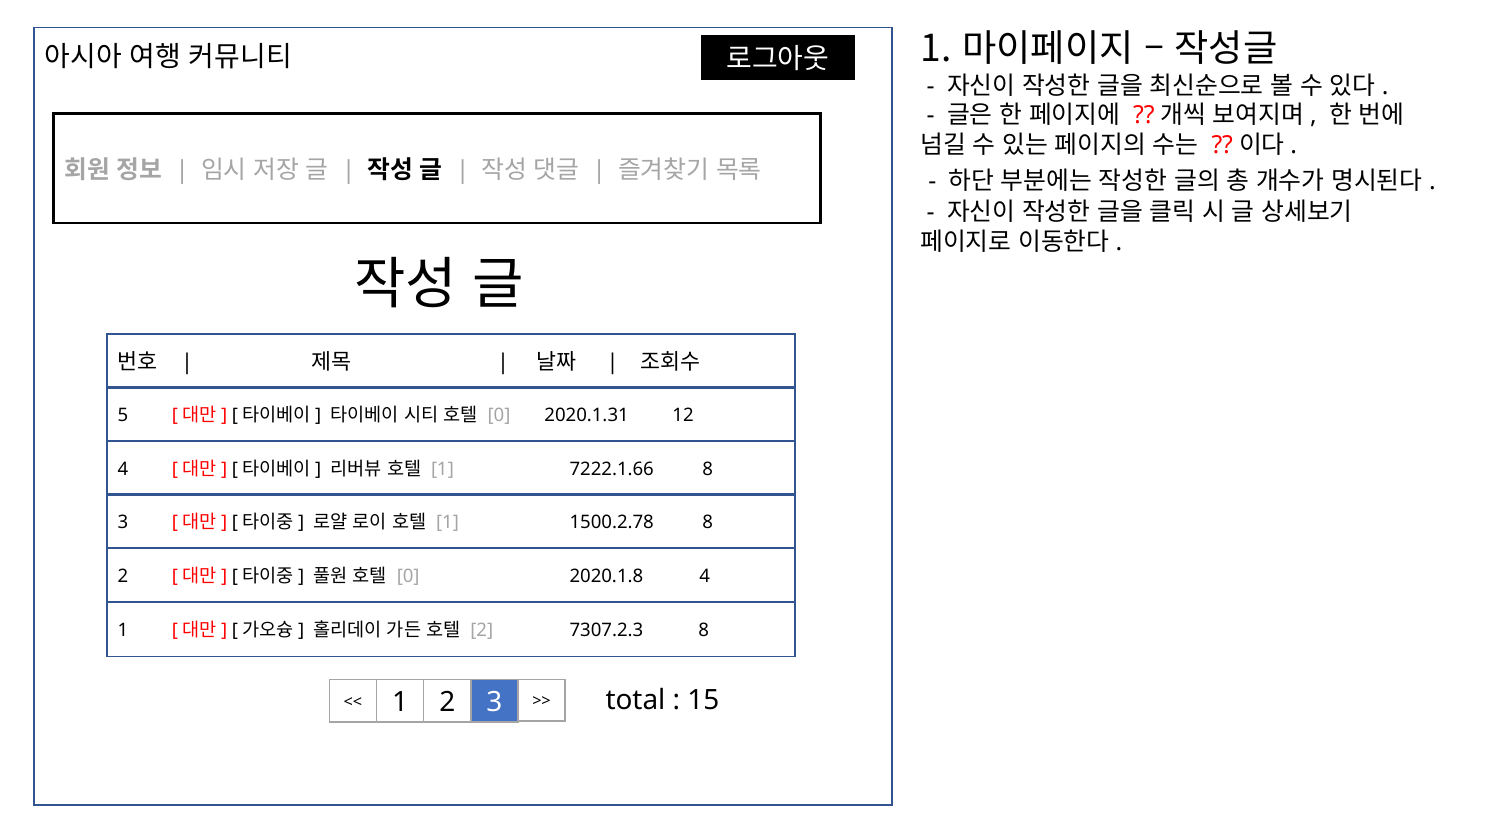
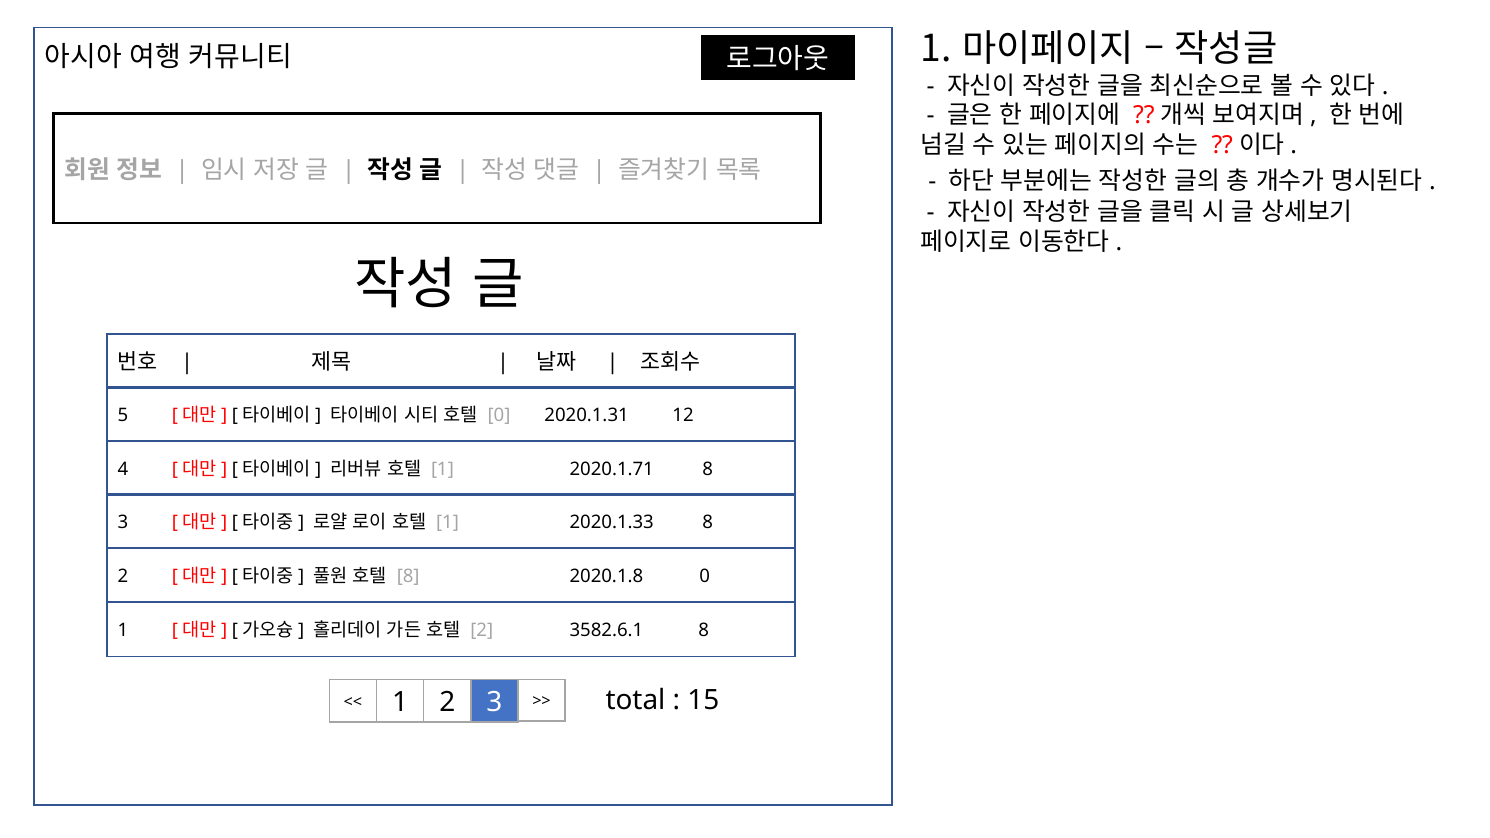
7222.1.66: 7222.1.66 -> 2020.1.71 (612, 469)
1500.2.78: 1500.2.78 -> 2020.1.33 (612, 522)
0: 0 -> 8 (408, 576)
2020.1.8 4: 4 -> 0 (705, 576)
7307.2.3: 7307.2.3 -> 3582.6.1 (606, 631)
